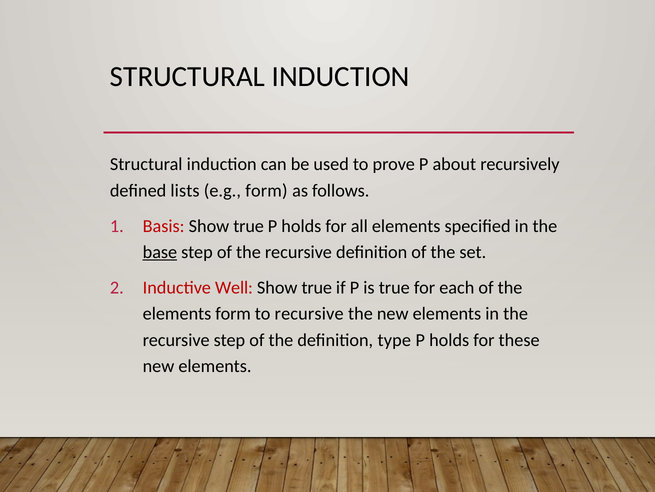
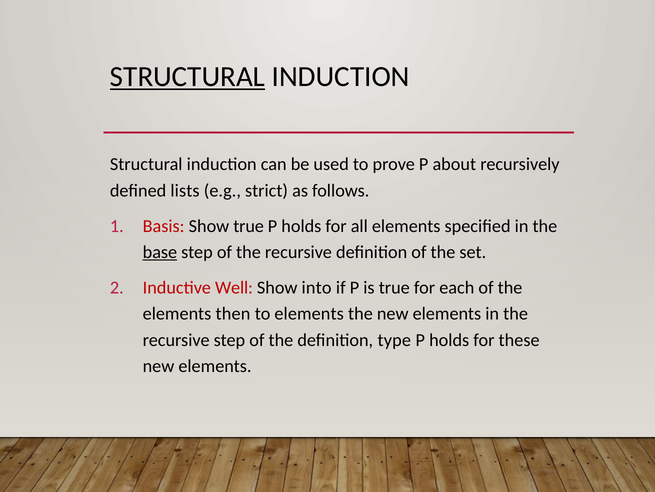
STRUCTURAL underline: none -> present (188, 76)
e.g form: form -> strict (267, 190)
true: true -> into (317, 287)
elements form: form -> then (233, 313)
to recursive: recursive -> elements (309, 313)
